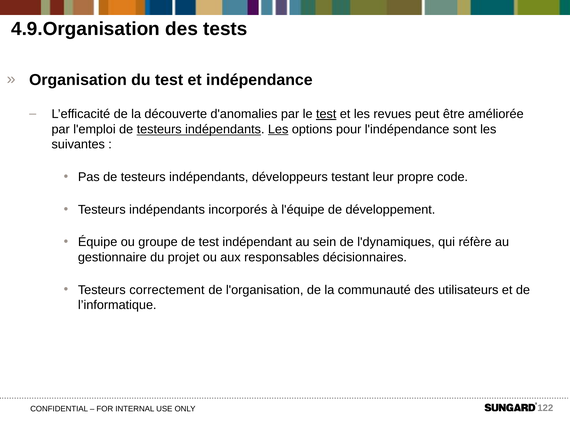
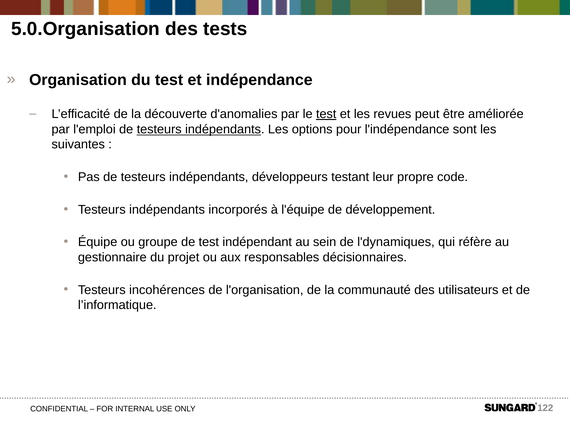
4.9.Organisation: 4.9.Organisation -> 5.0.Organisation (86, 29)
Les underline: present -> none (278, 129)
correctement: correctement -> incohérences (167, 290)
